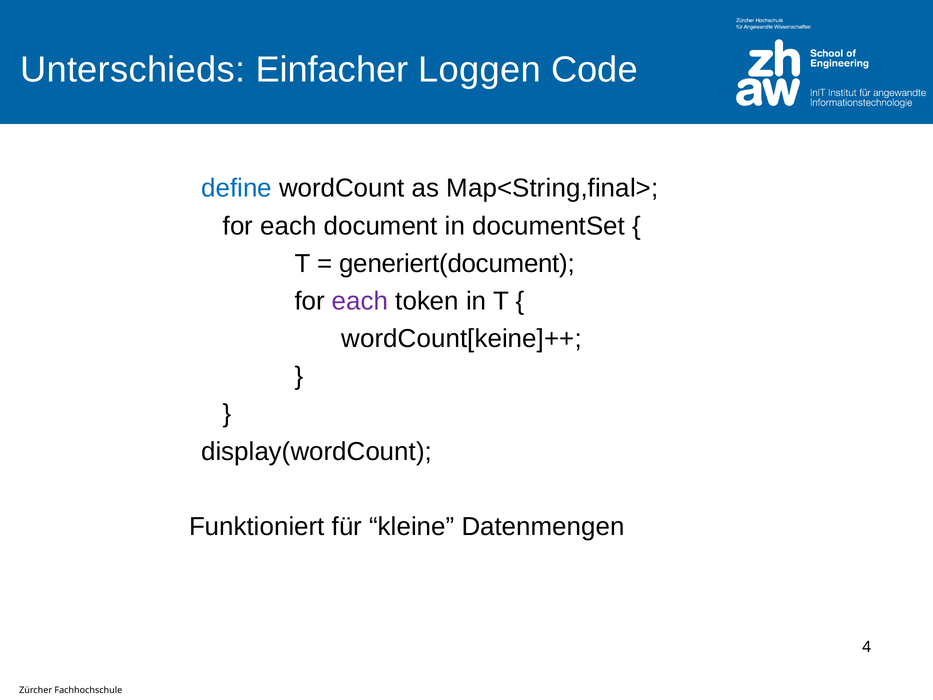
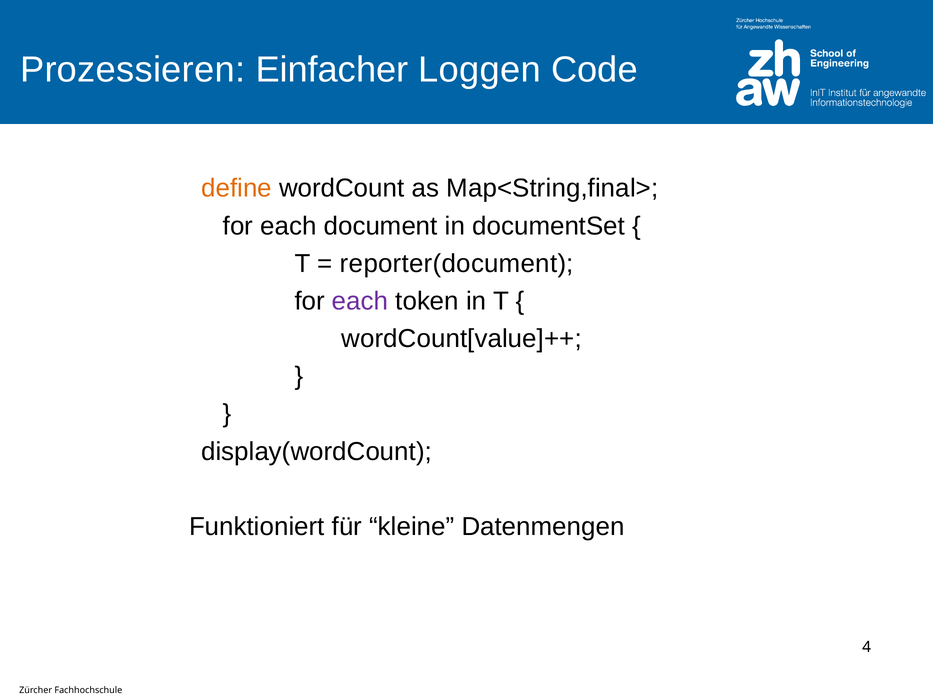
Unterschieds: Unterschieds -> Prozessieren (133, 69)
define colour: blue -> orange (237, 188)
generiert(document: generiert(document -> reporter(document (457, 263)
wordCount[keine]++: wordCount[keine]++ -> wordCount[value]++ (462, 339)
